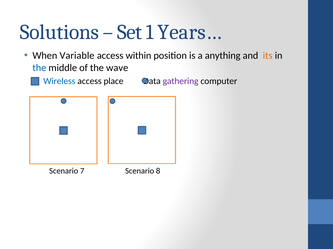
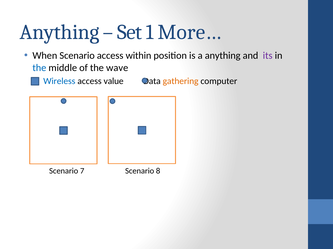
Solutions: Solutions -> Anything (60, 32)
Years…: Years… -> More… (189, 32)
When Variable: Variable -> Scenario (77, 56)
its colour: orange -> purple (268, 56)
place: place -> value (114, 81)
gathering colour: purple -> orange (181, 81)
